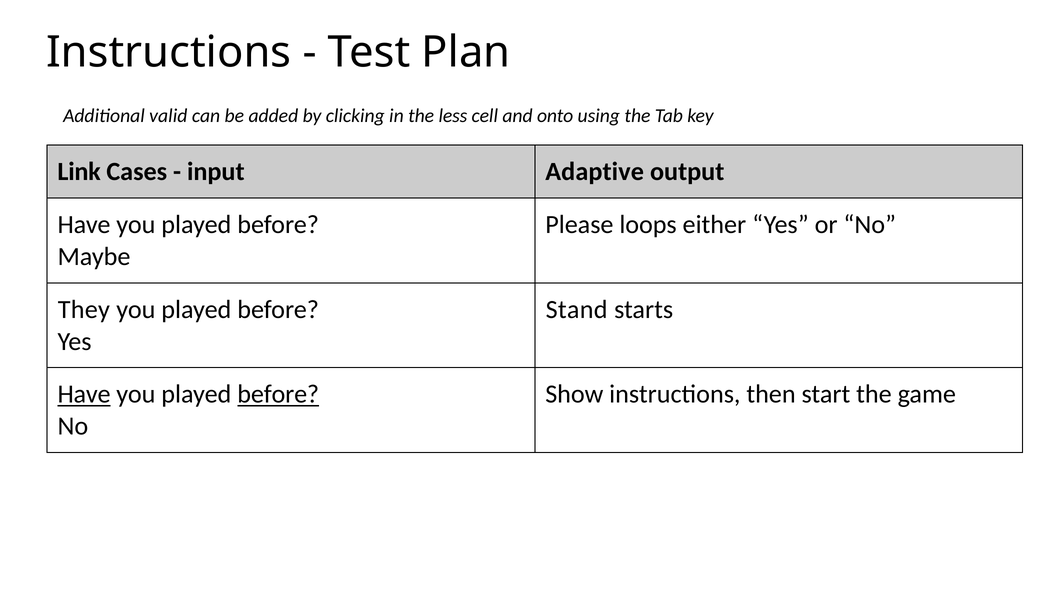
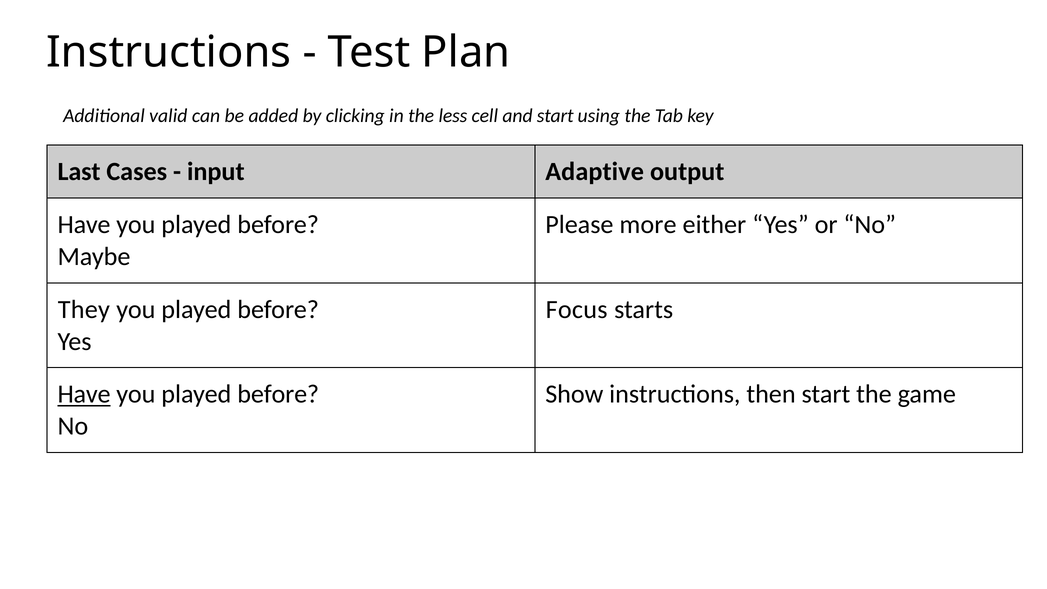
and onto: onto -> start (555, 116)
Link: Link -> Last (79, 172)
loops: loops -> more (648, 225)
Stand: Stand -> Focus (577, 309)
before underline: present -> none (278, 394)
